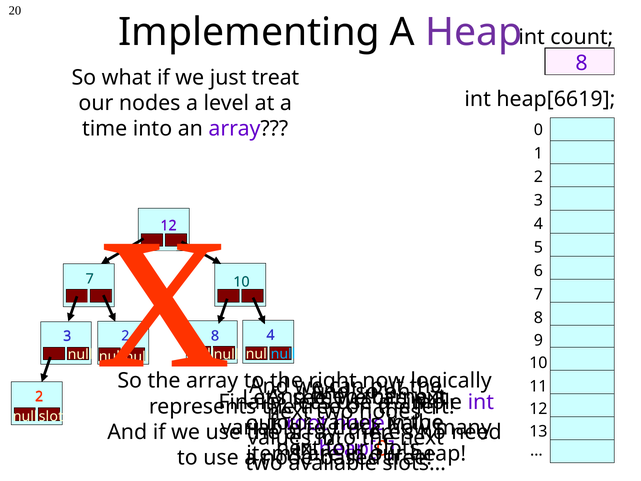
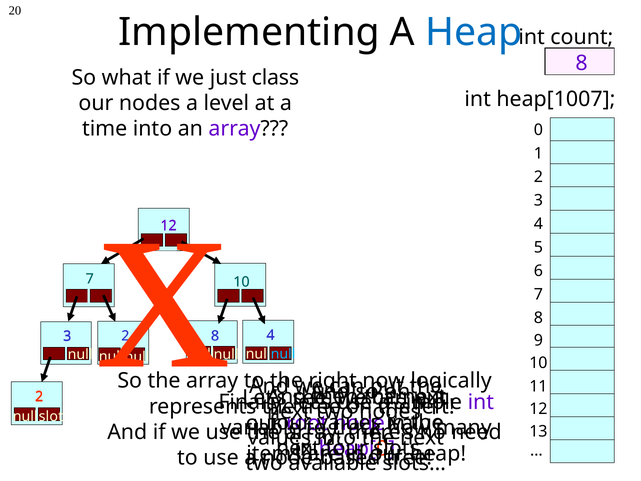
Heap colour: purple -> blue (474, 32)
treat: treat -> class (275, 78)
heap[6619: heap[6619 -> heap[1007 (556, 99)
